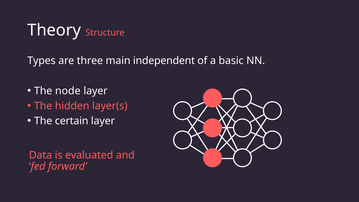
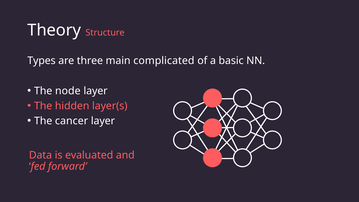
independent: independent -> complicated (164, 61)
certain: certain -> cancer (72, 121)
